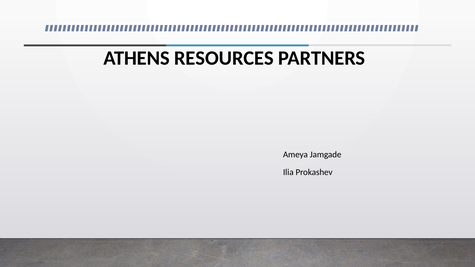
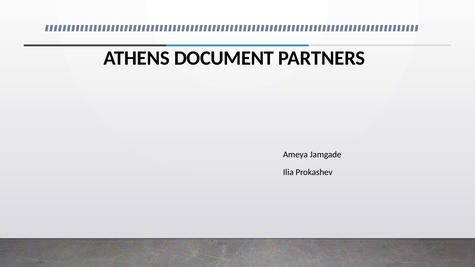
RESOURCES: RESOURCES -> DOCUMENT (224, 58)
